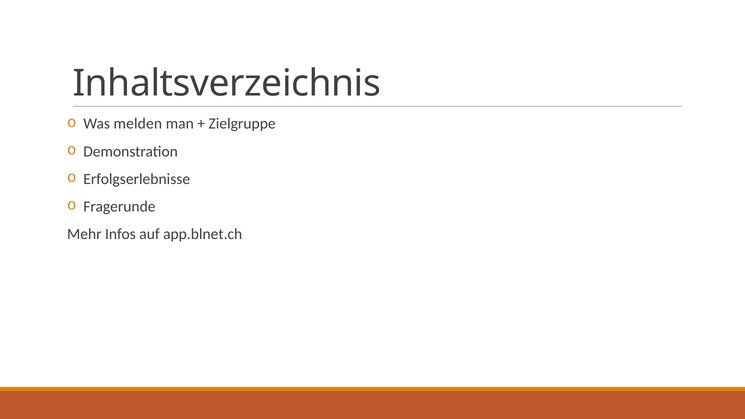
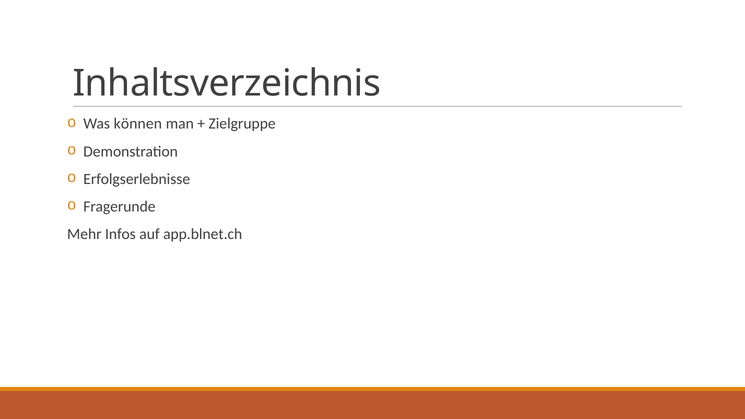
melden: melden -> können (138, 124)
